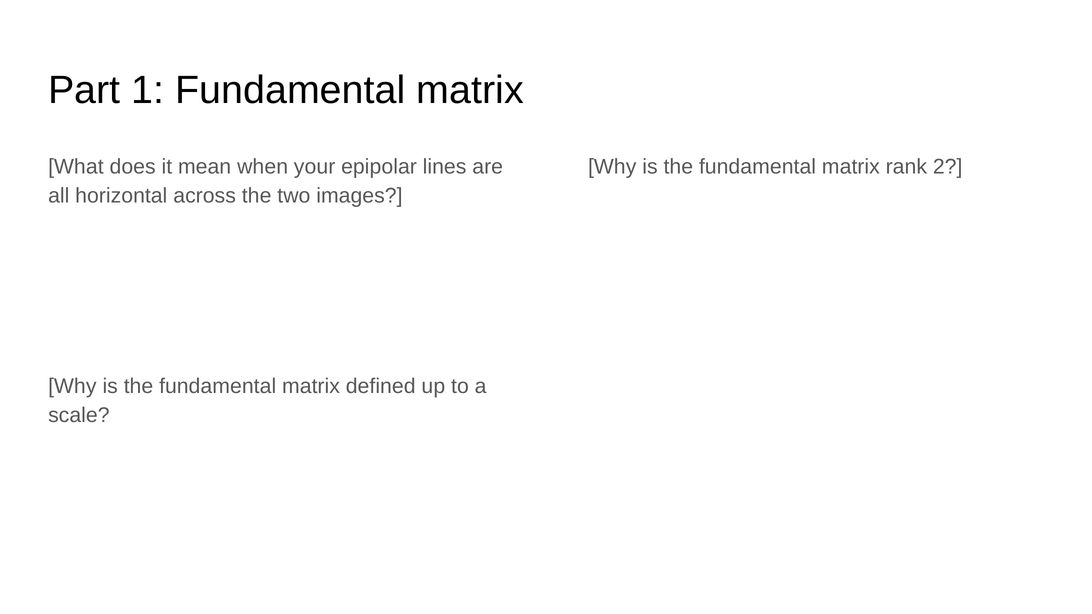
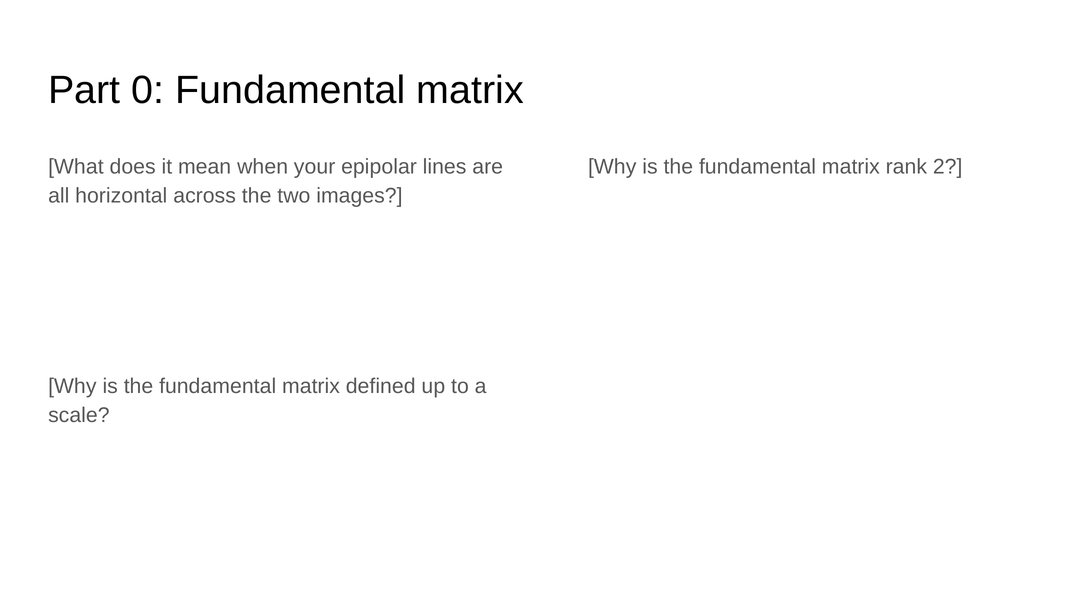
1: 1 -> 0 (148, 90)
